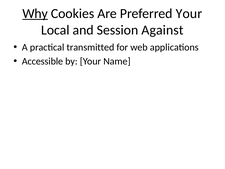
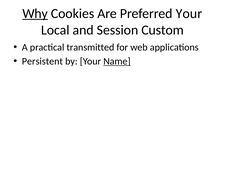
Against: Against -> Custom (163, 30)
Accessible: Accessible -> Persistent (42, 61)
Name underline: none -> present (117, 61)
